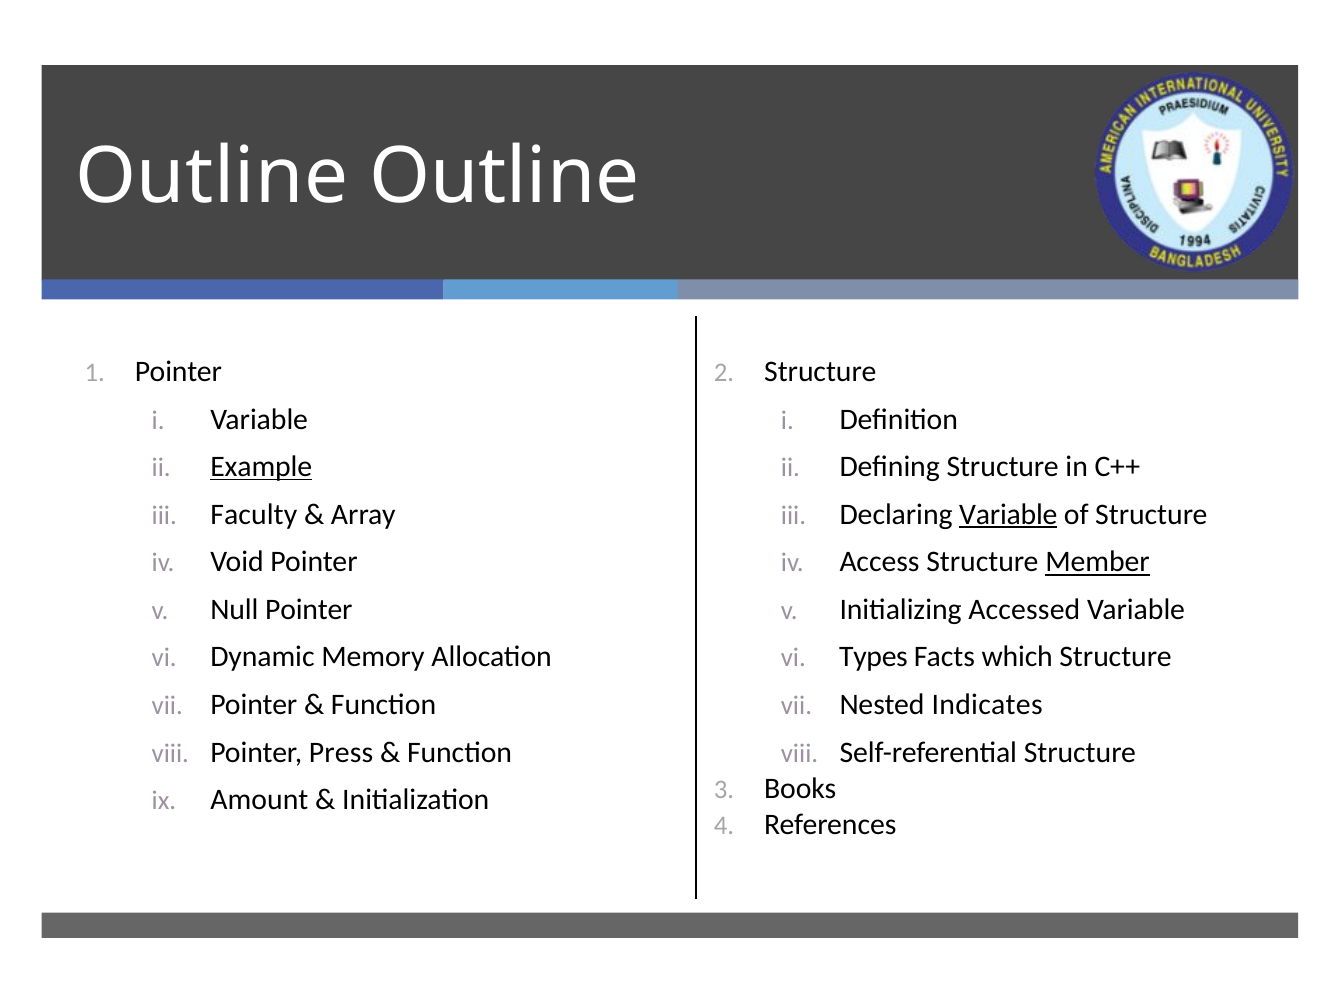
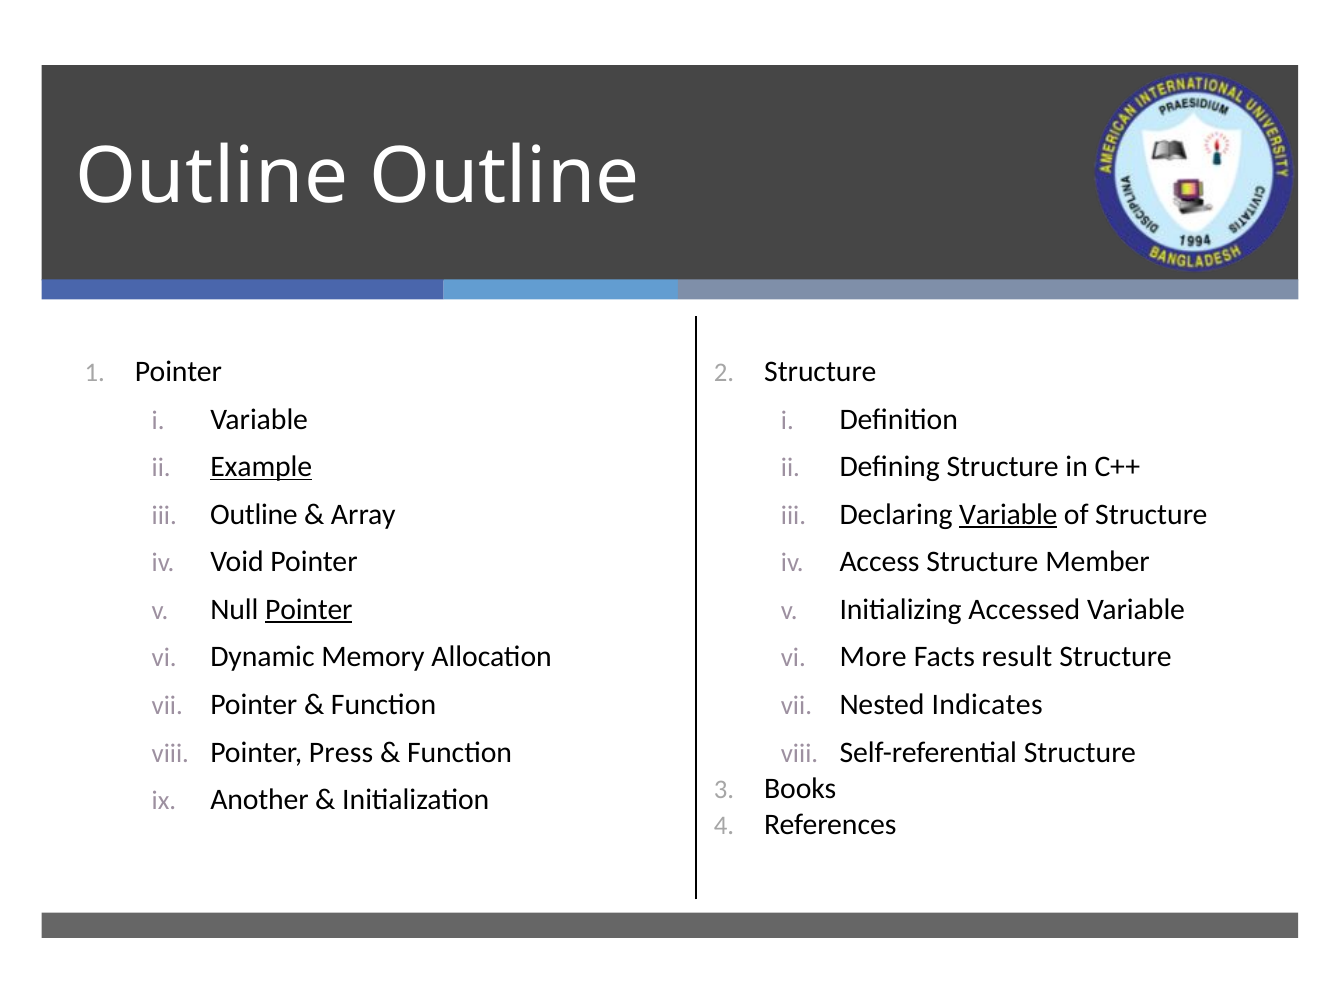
Faculty: Faculty -> Outline (254, 514)
Member underline: present -> none (1098, 562)
Pointer underline: none -> present (309, 610)
Types: Types -> More (873, 657)
which: which -> result (1017, 657)
Amount: Amount -> Another (259, 800)
